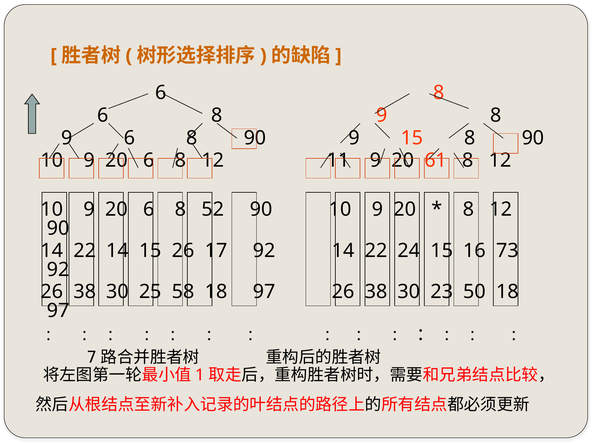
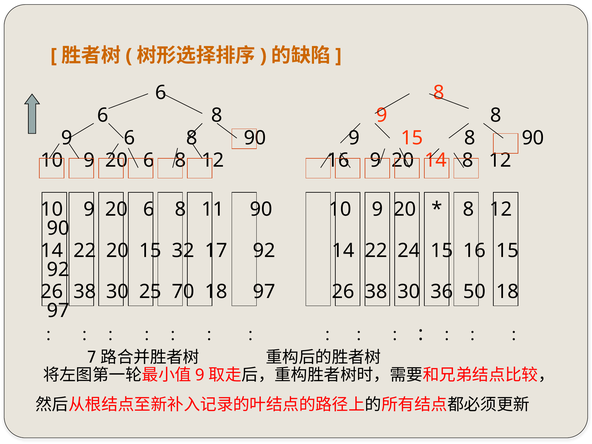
12 11: 11 -> 16 (338, 160)
20 61: 61 -> 14 (436, 160)
52: 52 -> 11 (213, 209)
22 14: 14 -> 20 (118, 251)
15 26: 26 -> 32 (183, 251)
16 73: 73 -> 15 (507, 251)
58: 58 -> 70 (183, 292)
23: 23 -> 36 (442, 292)
1: 1 -> 9 (200, 375)
